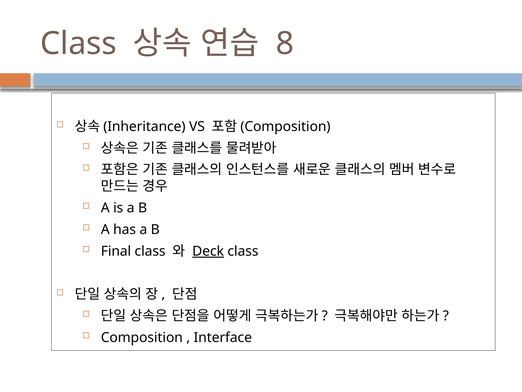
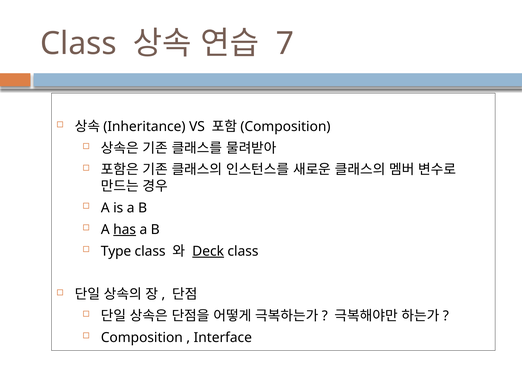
8: 8 -> 7 (285, 44)
has underline: none -> present (125, 229)
Final: Final -> Type (116, 251)
